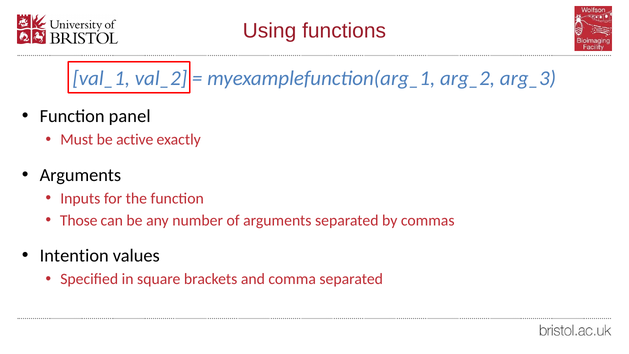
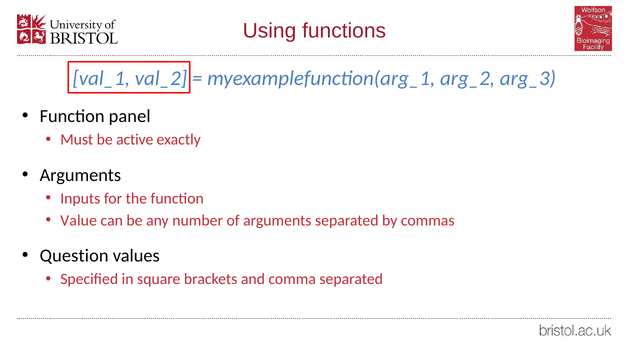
Those: Those -> Value (79, 220)
Intention: Intention -> Question (74, 256)
